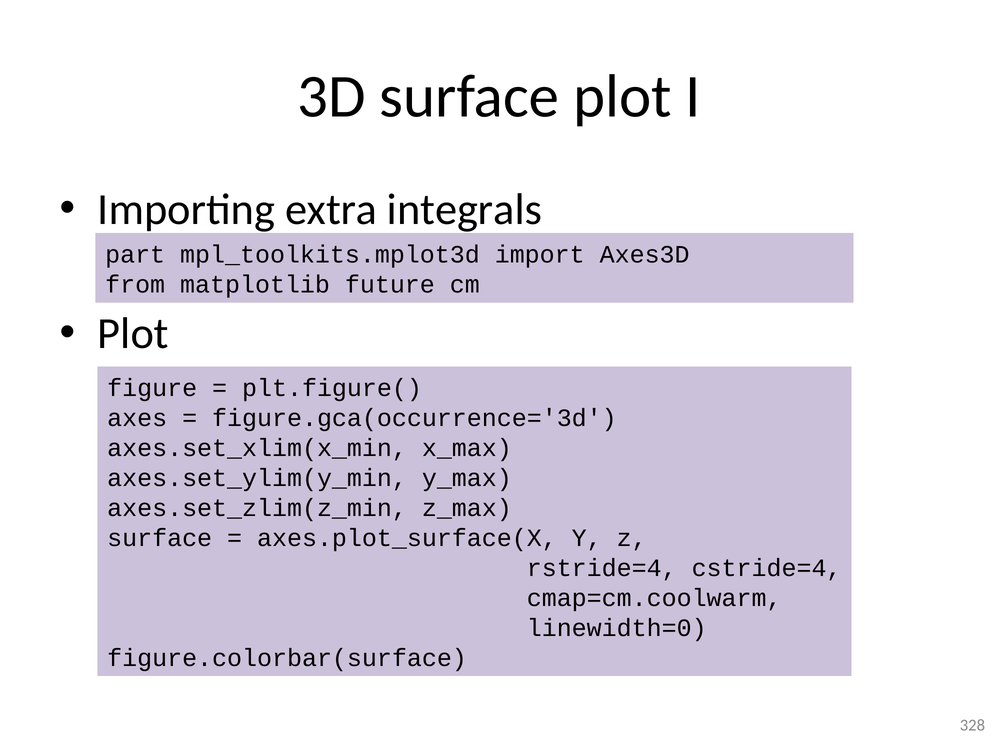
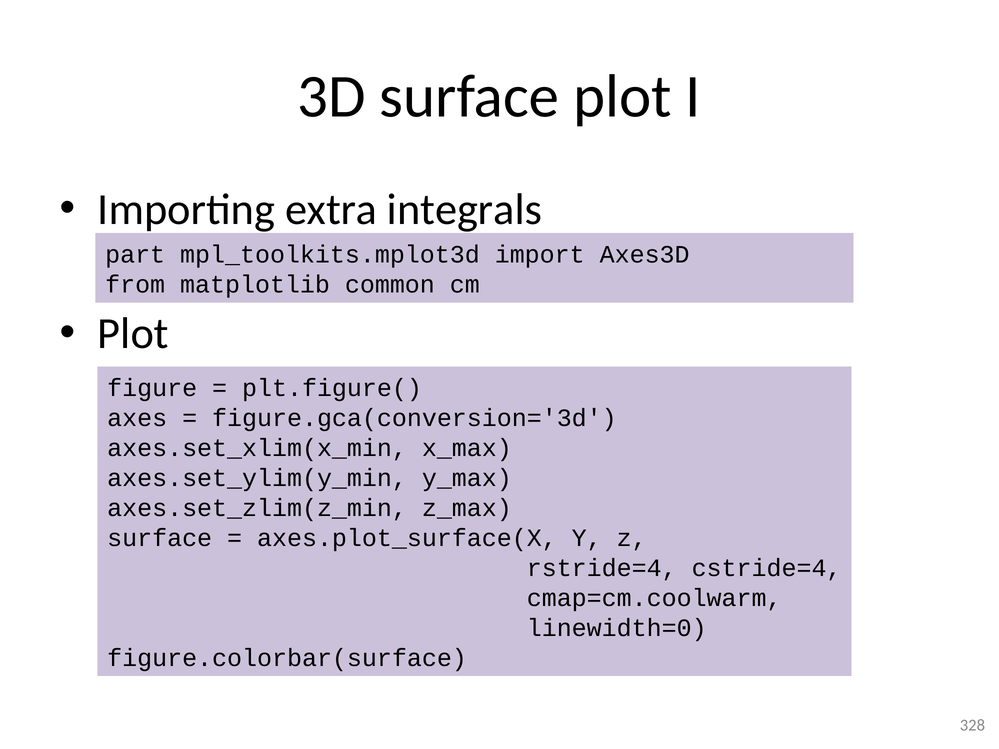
future: future -> common (390, 285)
figure.gca(occurrence='3d: figure.gca(occurrence='3d -> figure.gca(conversion='3d (414, 418)
